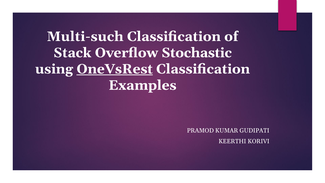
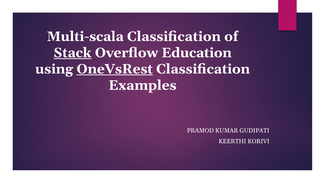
Multi-such: Multi-such -> Multi-scala (85, 36)
Stack underline: none -> present (72, 53)
Stochastic: Stochastic -> Education (197, 53)
